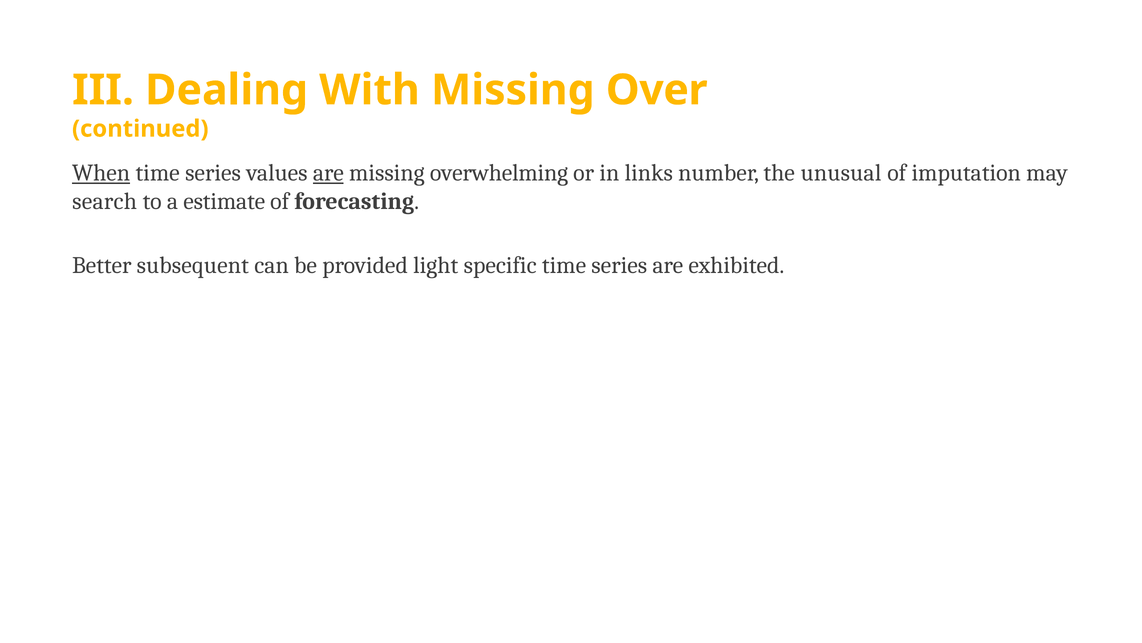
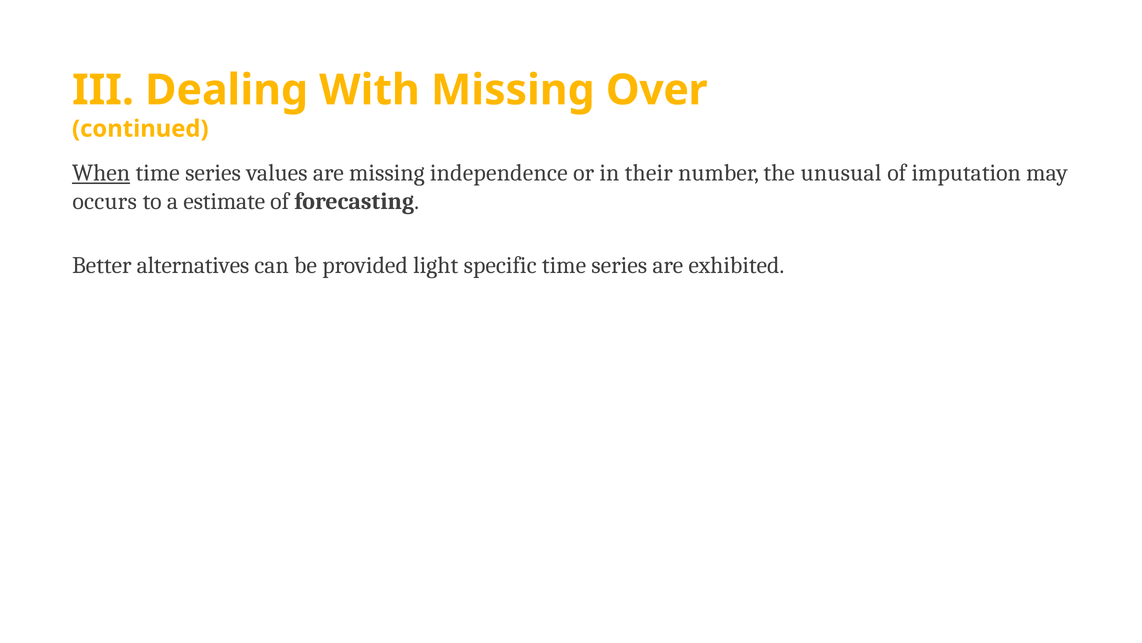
are underline: present -> none (328, 173)
overwhelming: overwhelming -> independence (499, 173)
links: links -> their (649, 173)
search: search -> occurs (105, 201)
subsequent: subsequent -> alternatives (193, 265)
